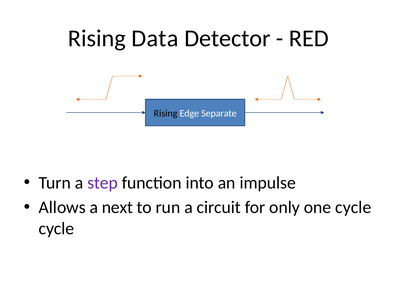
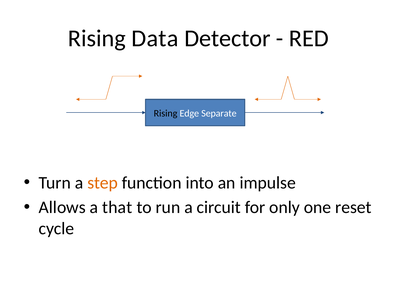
step colour: purple -> orange (103, 183)
next: next -> that (117, 207)
one cycle: cycle -> reset (353, 207)
